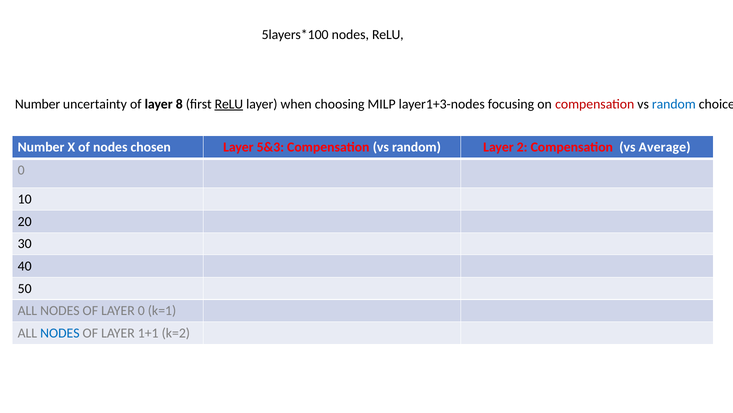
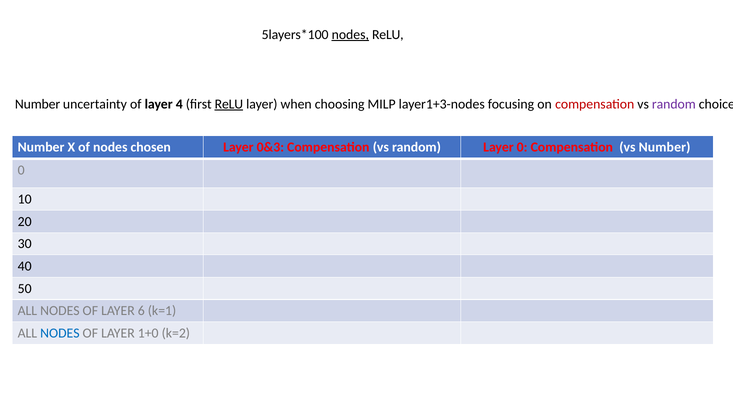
nodes underline: none -> present (350, 35)
8: 8 -> 4 (179, 104)
random colour: blue -> purple (674, 104)
5&3: 5&3 -> 0&3 (270, 147)
Layer 2: 2 -> 0 (522, 147)
vs Average: Average -> Number (665, 147)
LAYER 0: 0 -> 6 (141, 310)
1+1: 1+1 -> 1+0 (148, 333)
